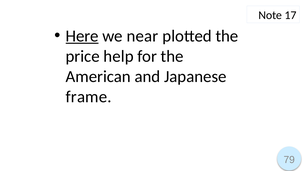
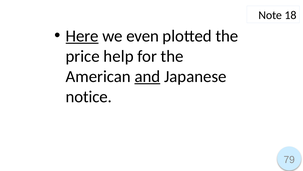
17: 17 -> 18 (290, 15)
near: near -> even (143, 36)
and underline: none -> present (147, 76)
frame: frame -> notice (89, 96)
